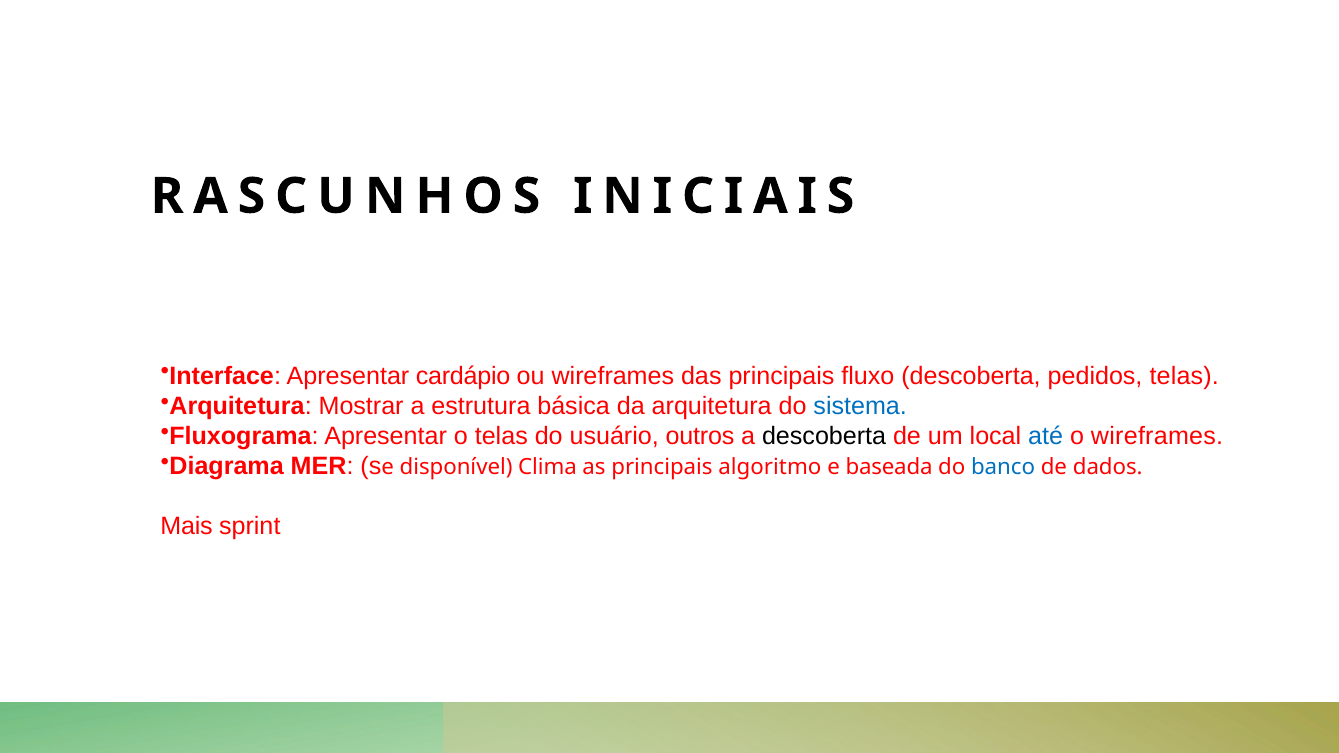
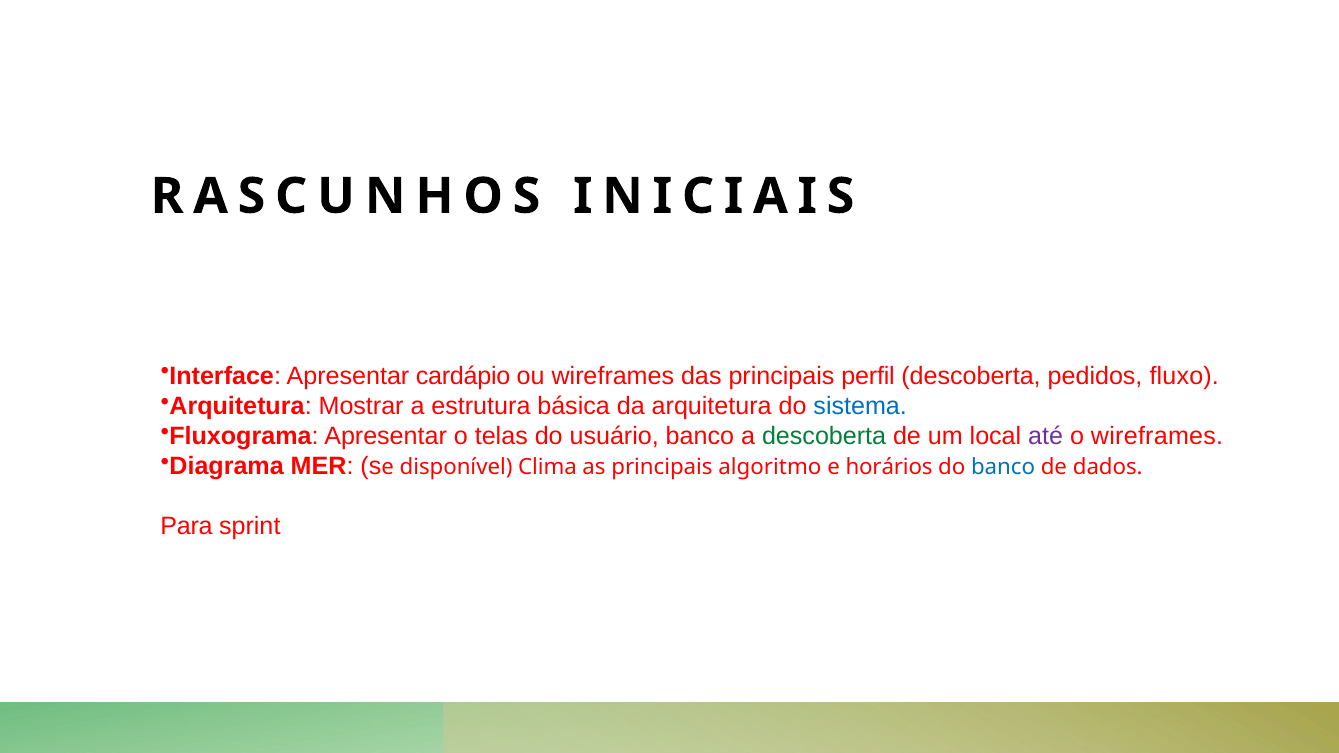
fluxo: fluxo -> perfil (868, 376)
pedidos telas: telas -> fluxo (1184, 376)
usuário outros: outros -> banco (700, 436)
descoberta colour: black -> green (824, 436)
até colour: blue -> purple (1046, 436)
baseada: baseada -> horários (889, 467)
Mais: Mais -> Para (187, 526)
